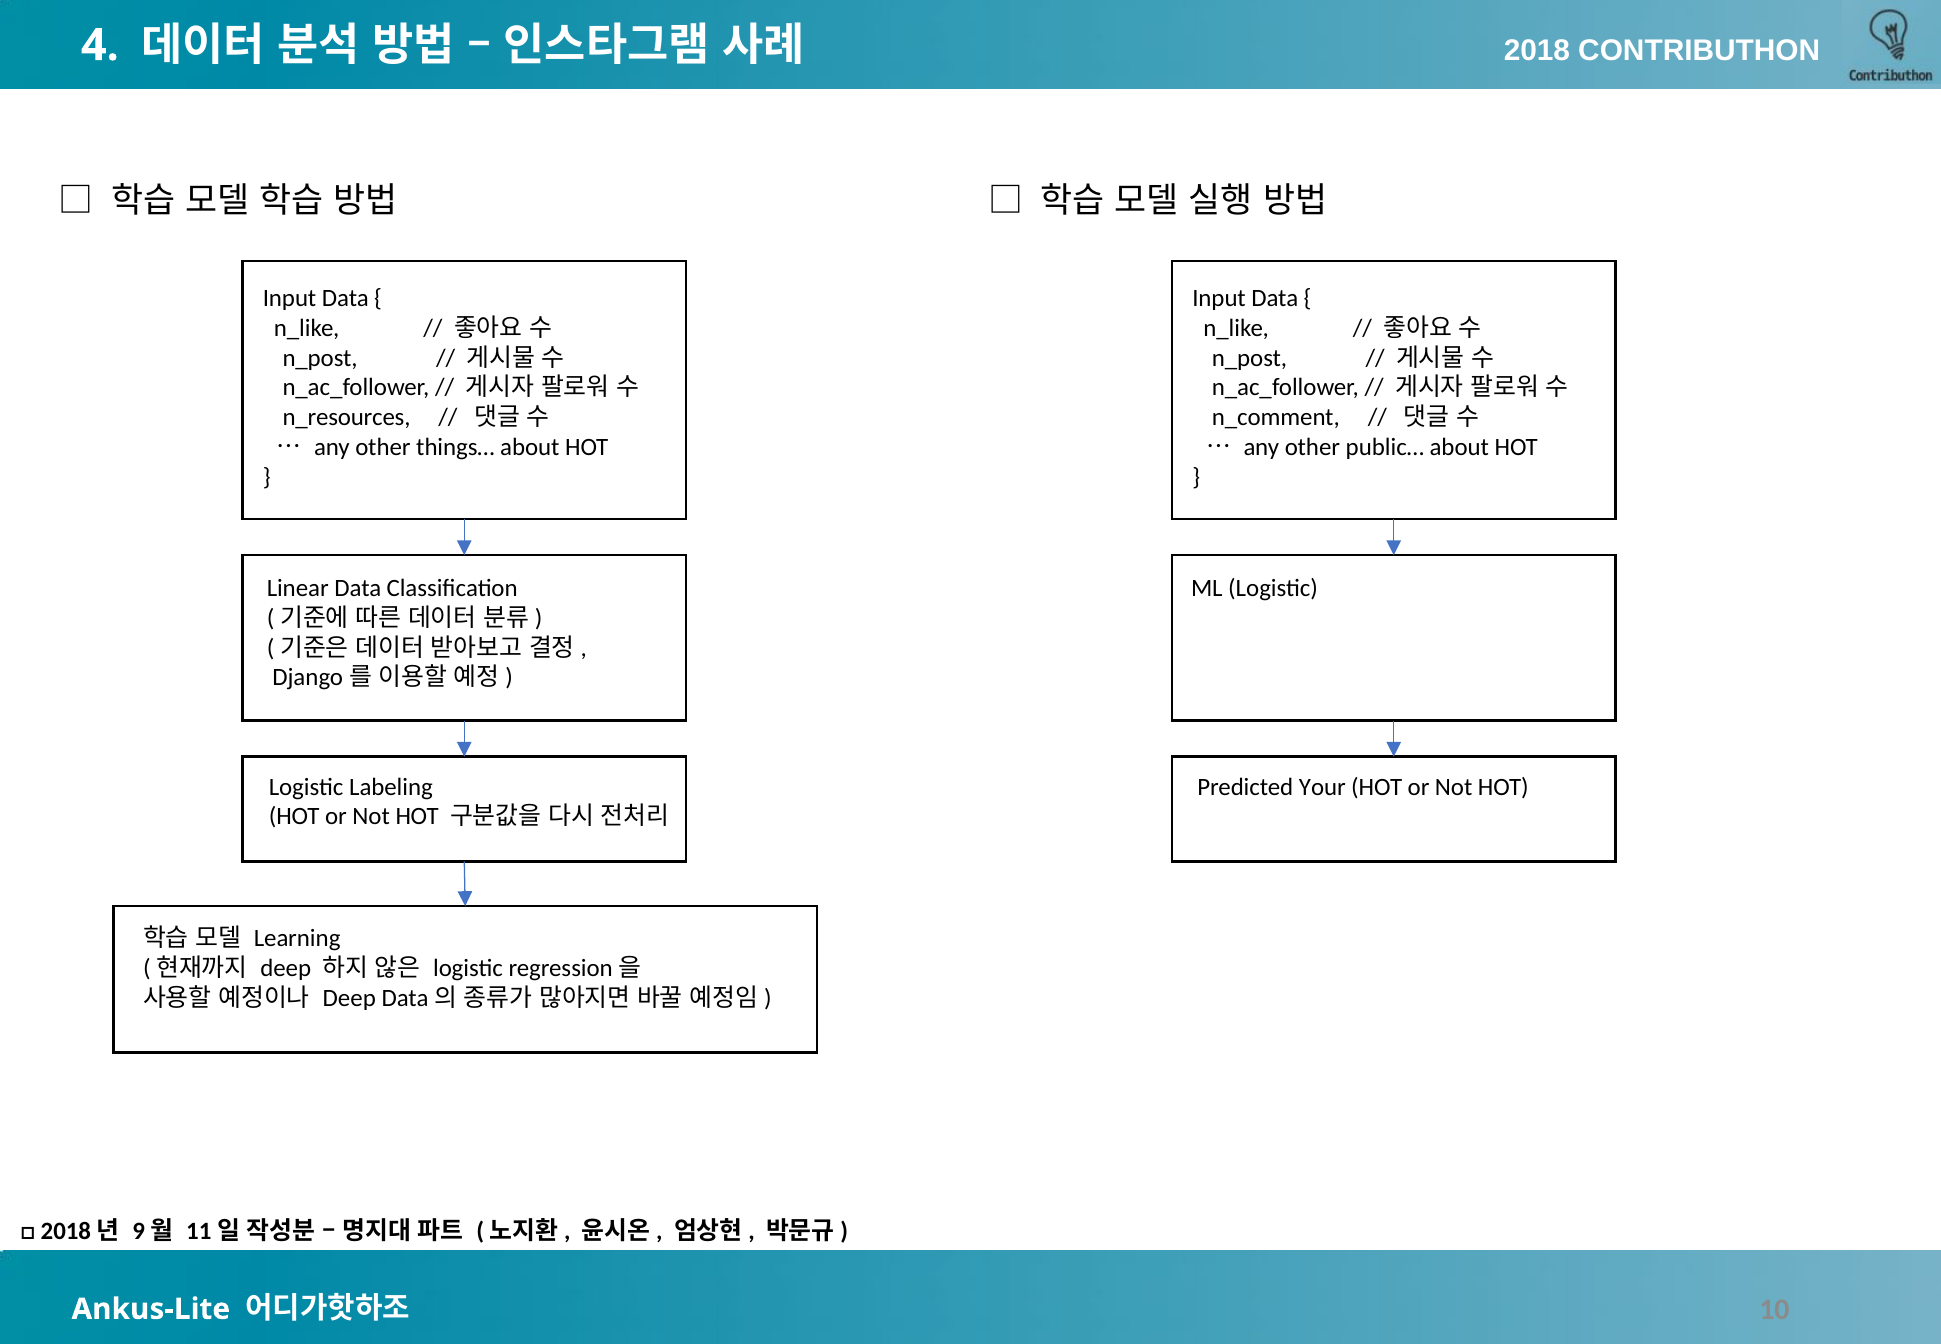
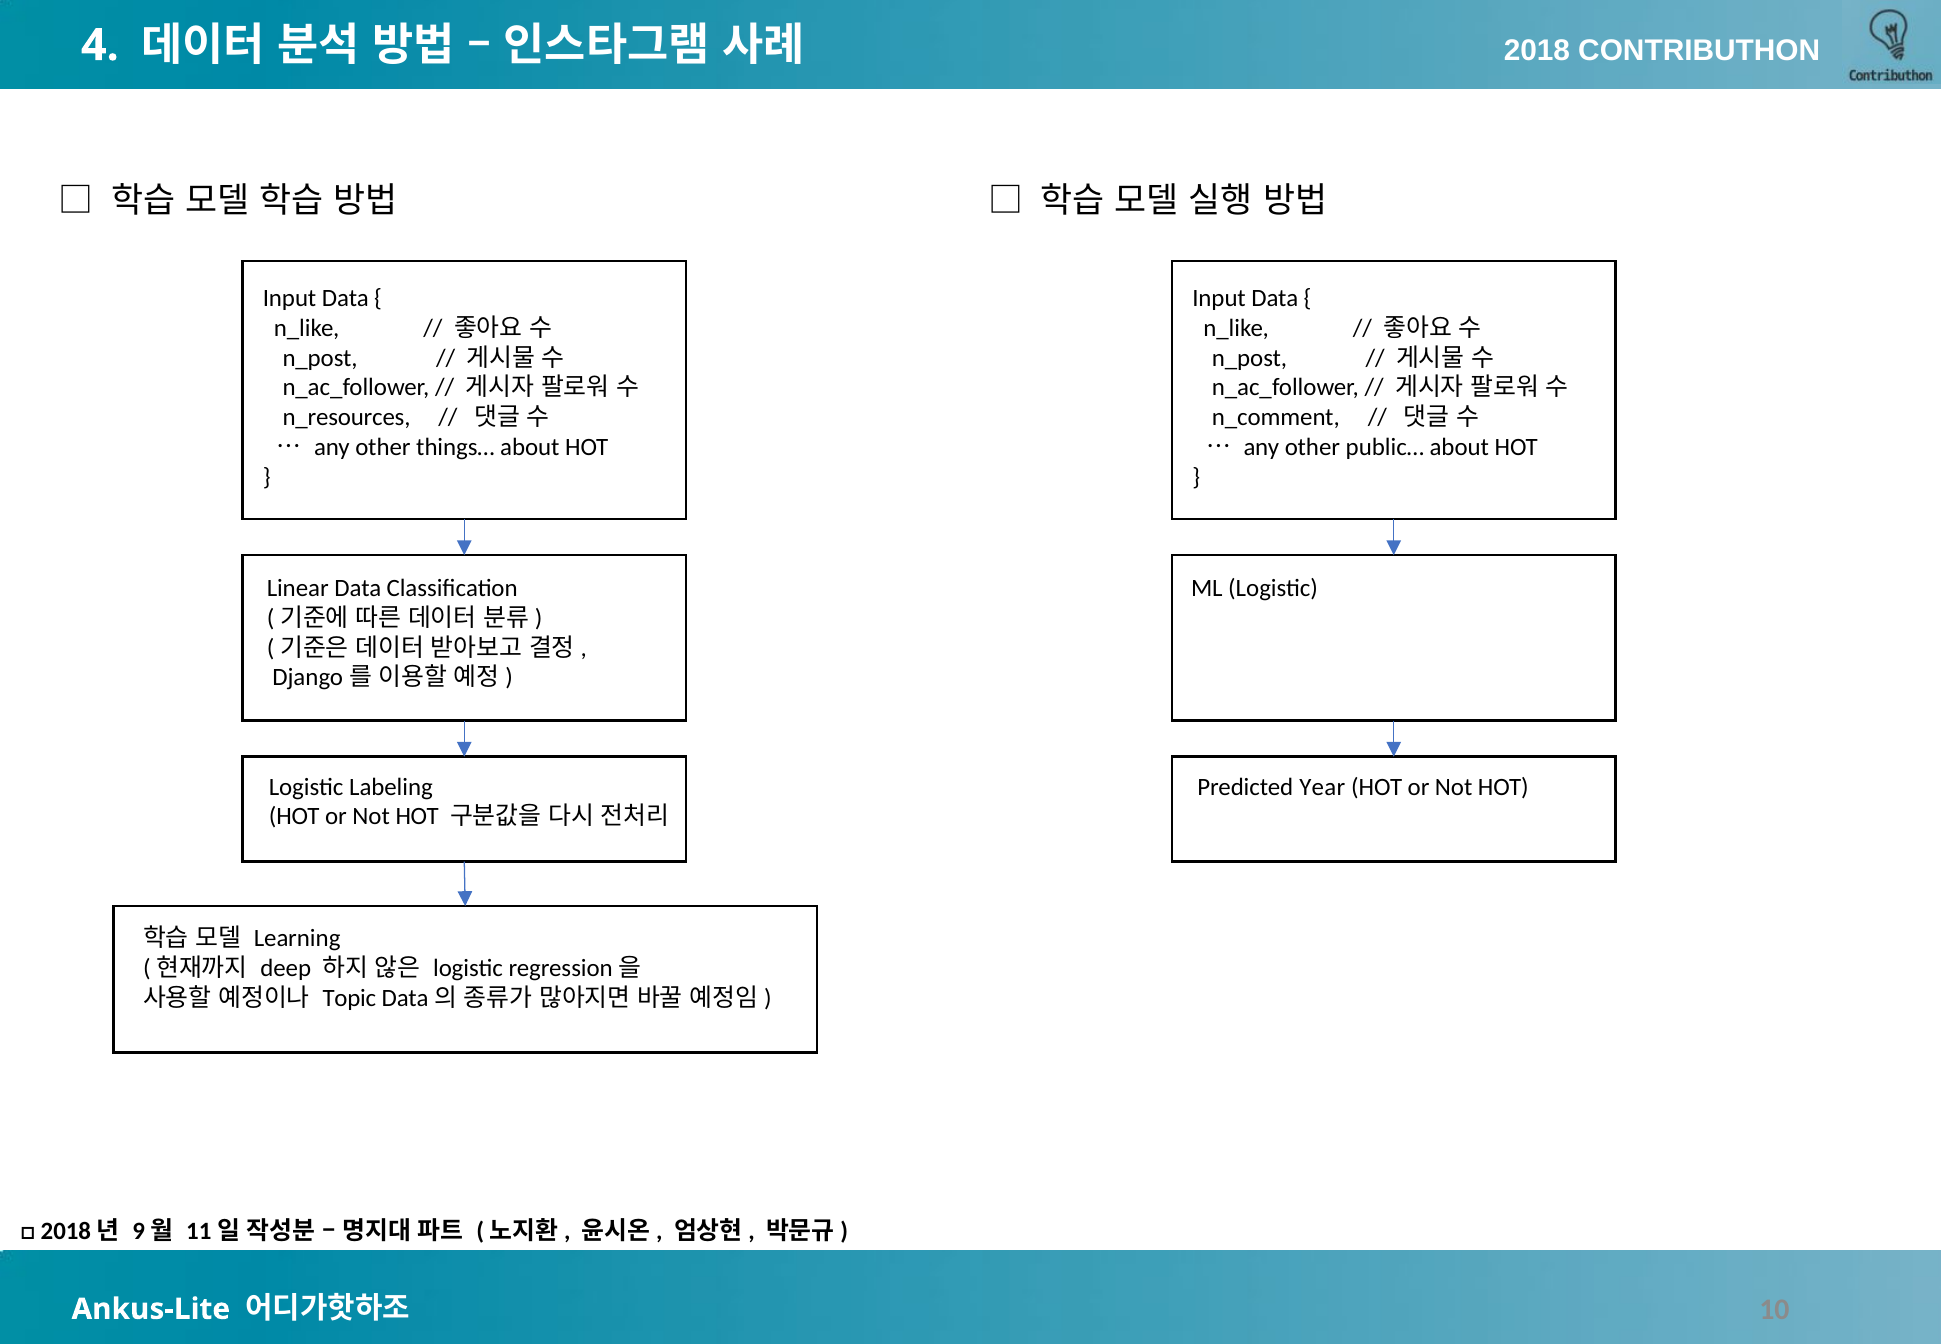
Your: Your -> Year (1322, 787)
Deep: Deep -> Topic (349, 998)
